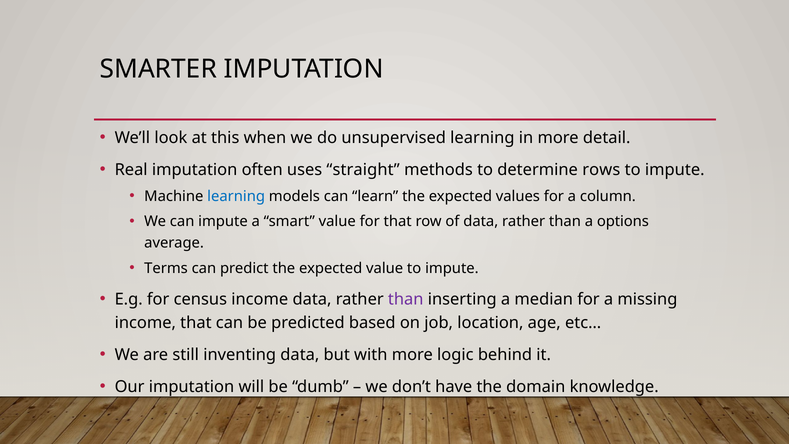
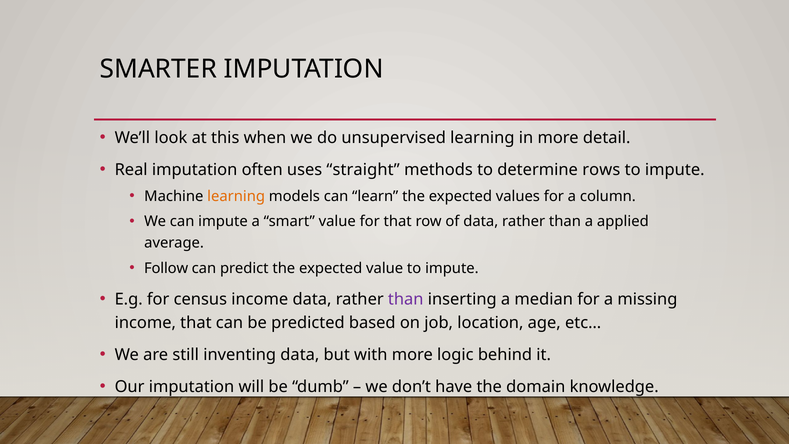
learning colour: blue -> orange (236, 196)
options: options -> applied (623, 221)
Terms: Terms -> Follow (166, 268)
